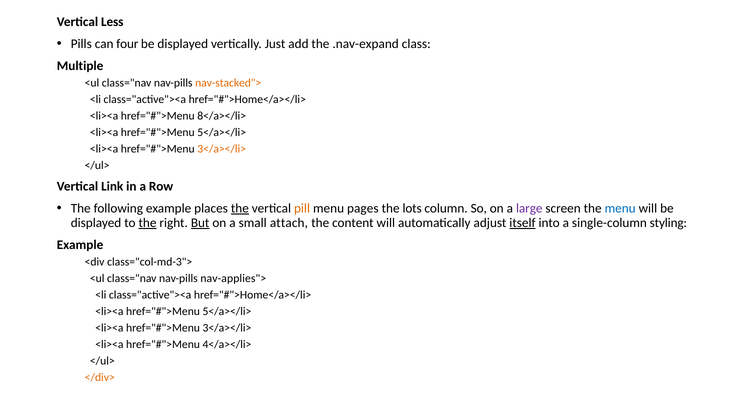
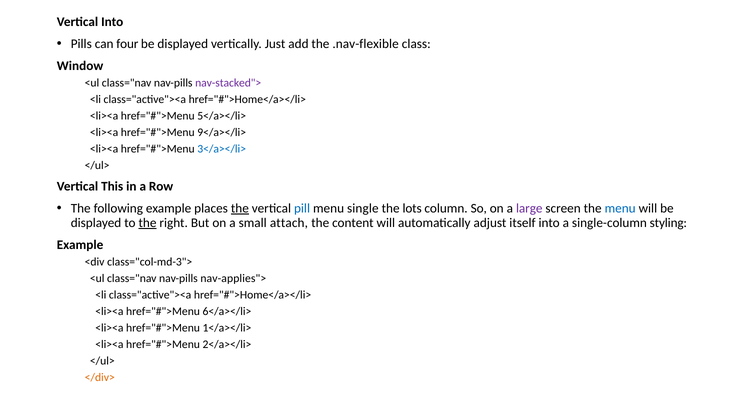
Vertical Less: Less -> Into (112, 22)
.nav-expand: .nav-expand -> .nav-flexible (366, 44)
Multiple: Multiple -> Window (80, 66)
nav-stacked"> colour: orange -> purple (228, 83)
8</a></li>: 8</a></li> -> 5</a></li> (222, 116)
5</a></li>: 5</a></li> -> 9</a></li> (222, 132)
3</a></li> colour: orange -> blue (222, 149)
Link: Link -> This (112, 186)
pill colour: orange -> blue (302, 208)
pages: pages -> single (363, 208)
But underline: present -> none (200, 223)
itself underline: present -> none (522, 223)
5</a></li>: 5</a></li> -> 6</a></li> (227, 311)
3</a></li>: 3</a></li> -> 1</a></li> (227, 328)
4</a></li>: 4</a></li> -> 2</a></li> (227, 344)
